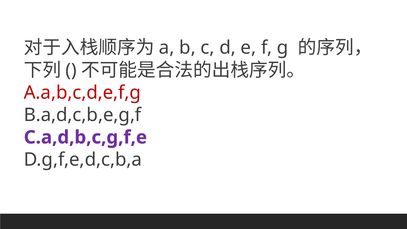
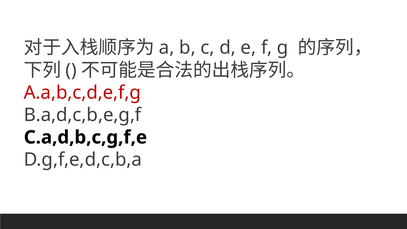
C.a,d,b,c,g,f,e colour: purple -> black (85, 137)
